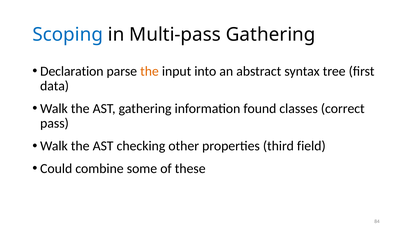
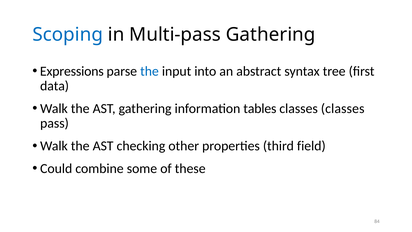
Declaration: Declaration -> Expressions (72, 71)
the colour: orange -> blue (149, 71)
found: found -> tables (260, 108)
classes correct: correct -> classes (343, 108)
